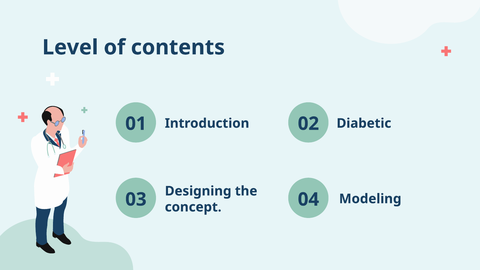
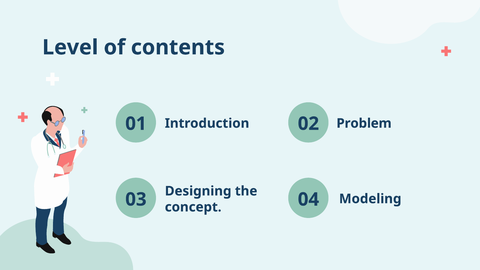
Diabetic: Diabetic -> Problem (364, 123)
